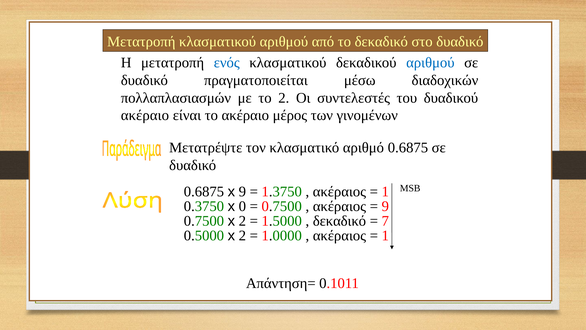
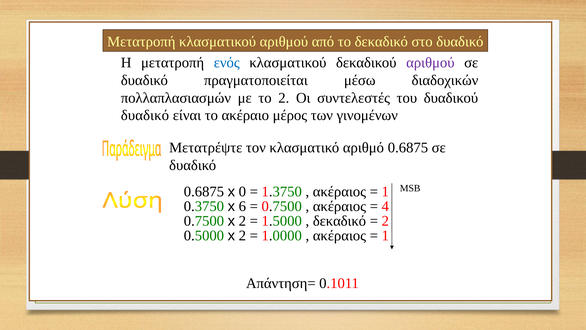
αριθμού colour: blue -> purple (430, 63)
ακέραιο: ακέραιο -> δυαδικό (145, 115)
x 9: 9 -> 0 (242, 191)
0: 0 -> 6 (242, 206)
9: 9 -> 4 (385, 206)
7: 7 -> 2 (385, 221)
